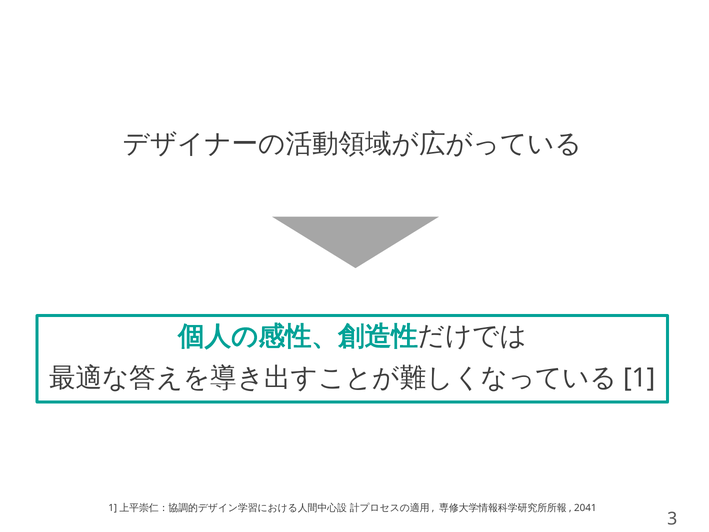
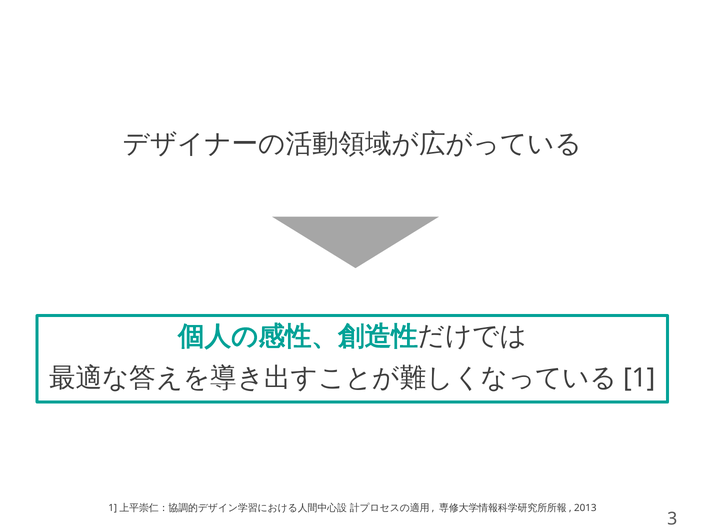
2041: 2041 -> 2013 (585, 508)
